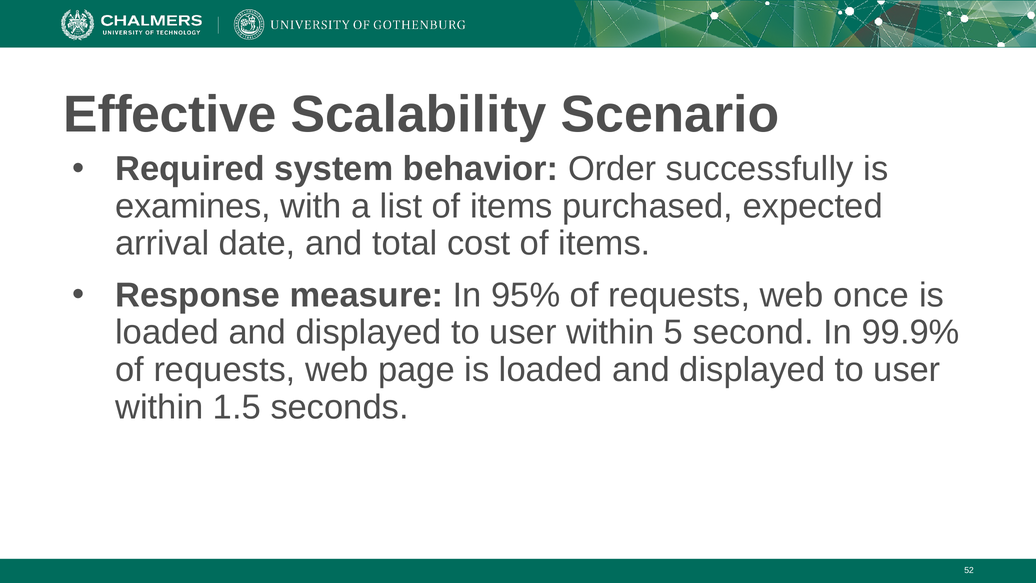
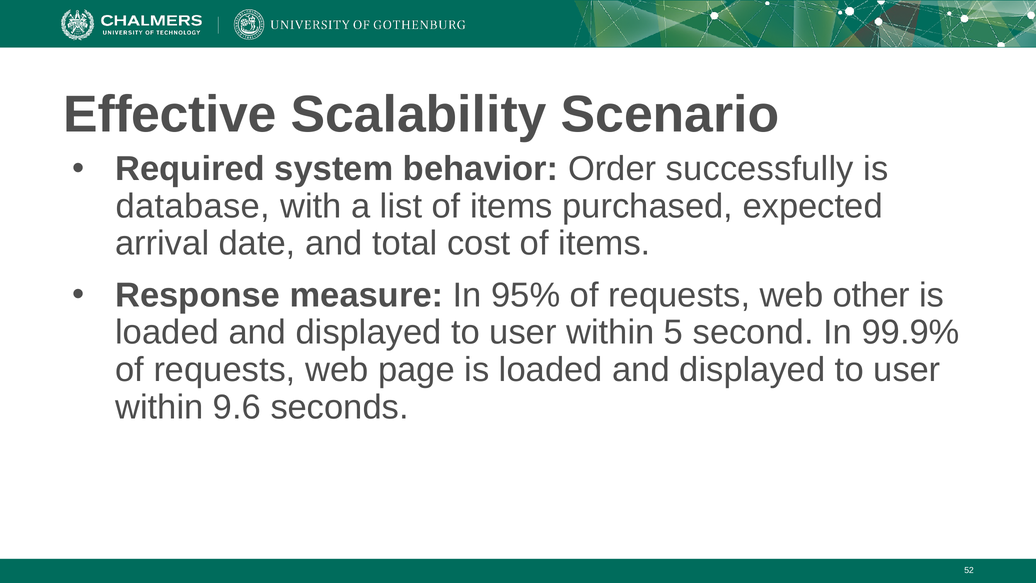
examines: examines -> database (193, 206)
once: once -> other (871, 295)
1.5: 1.5 -> 9.6 (237, 407)
